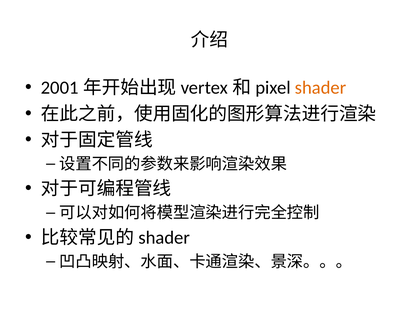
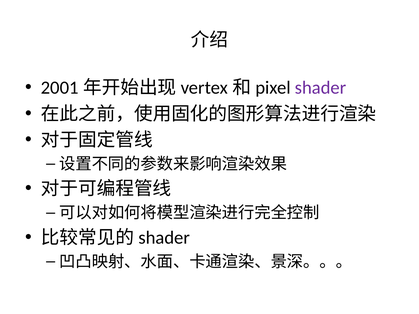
shader colour: orange -> purple (321, 88)
